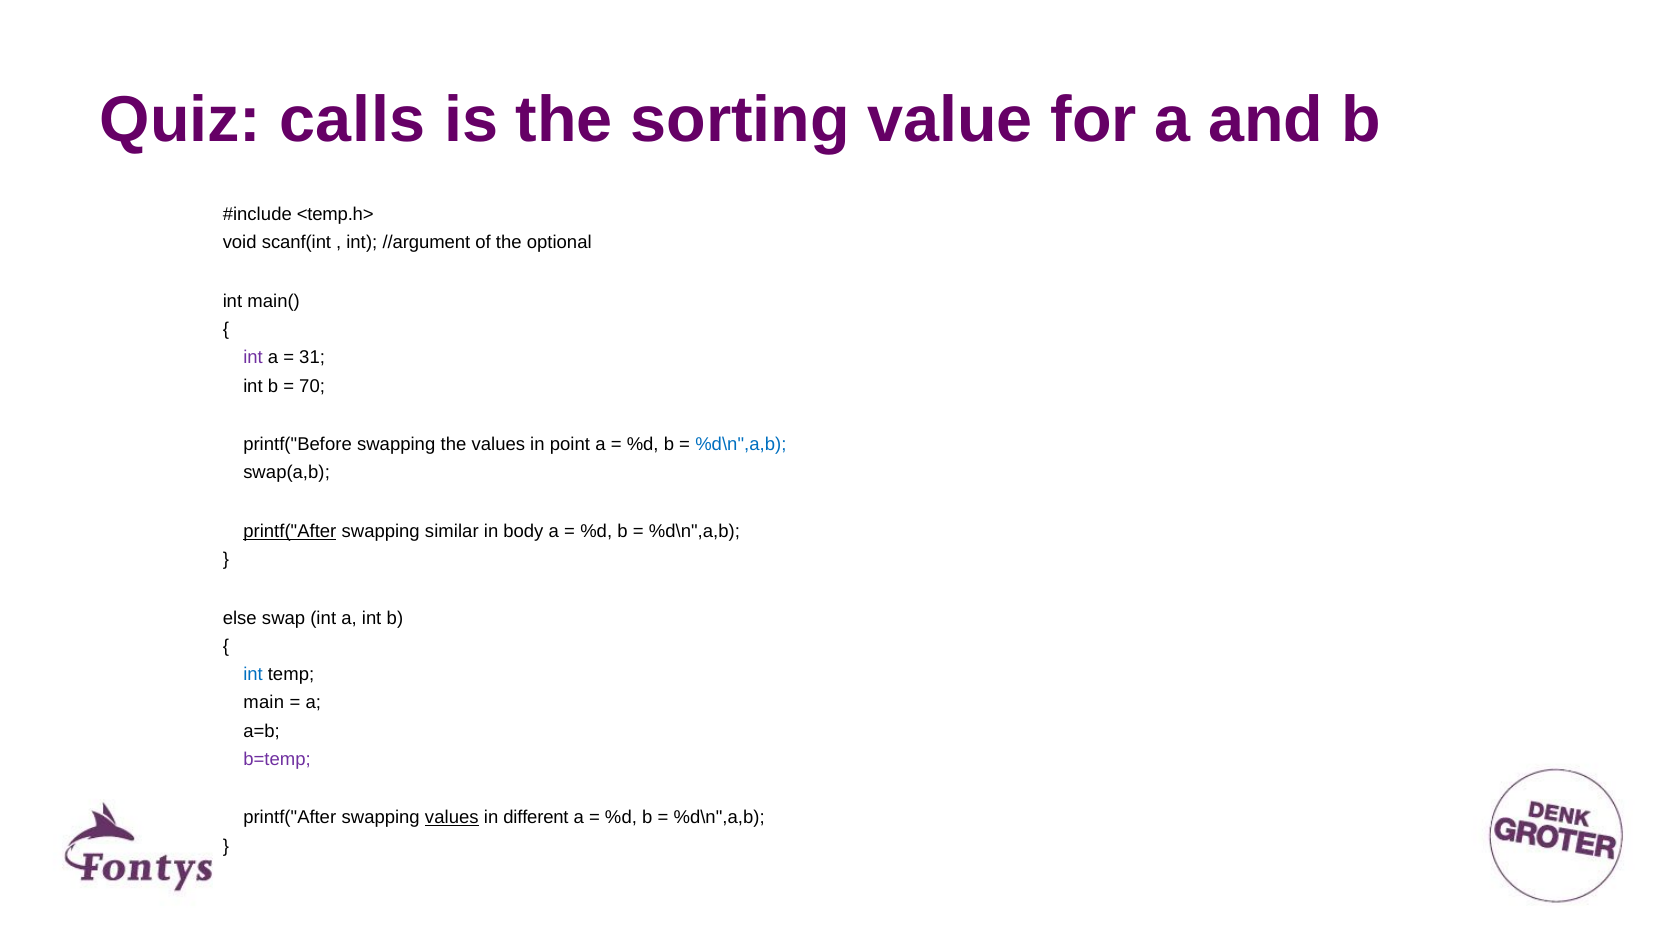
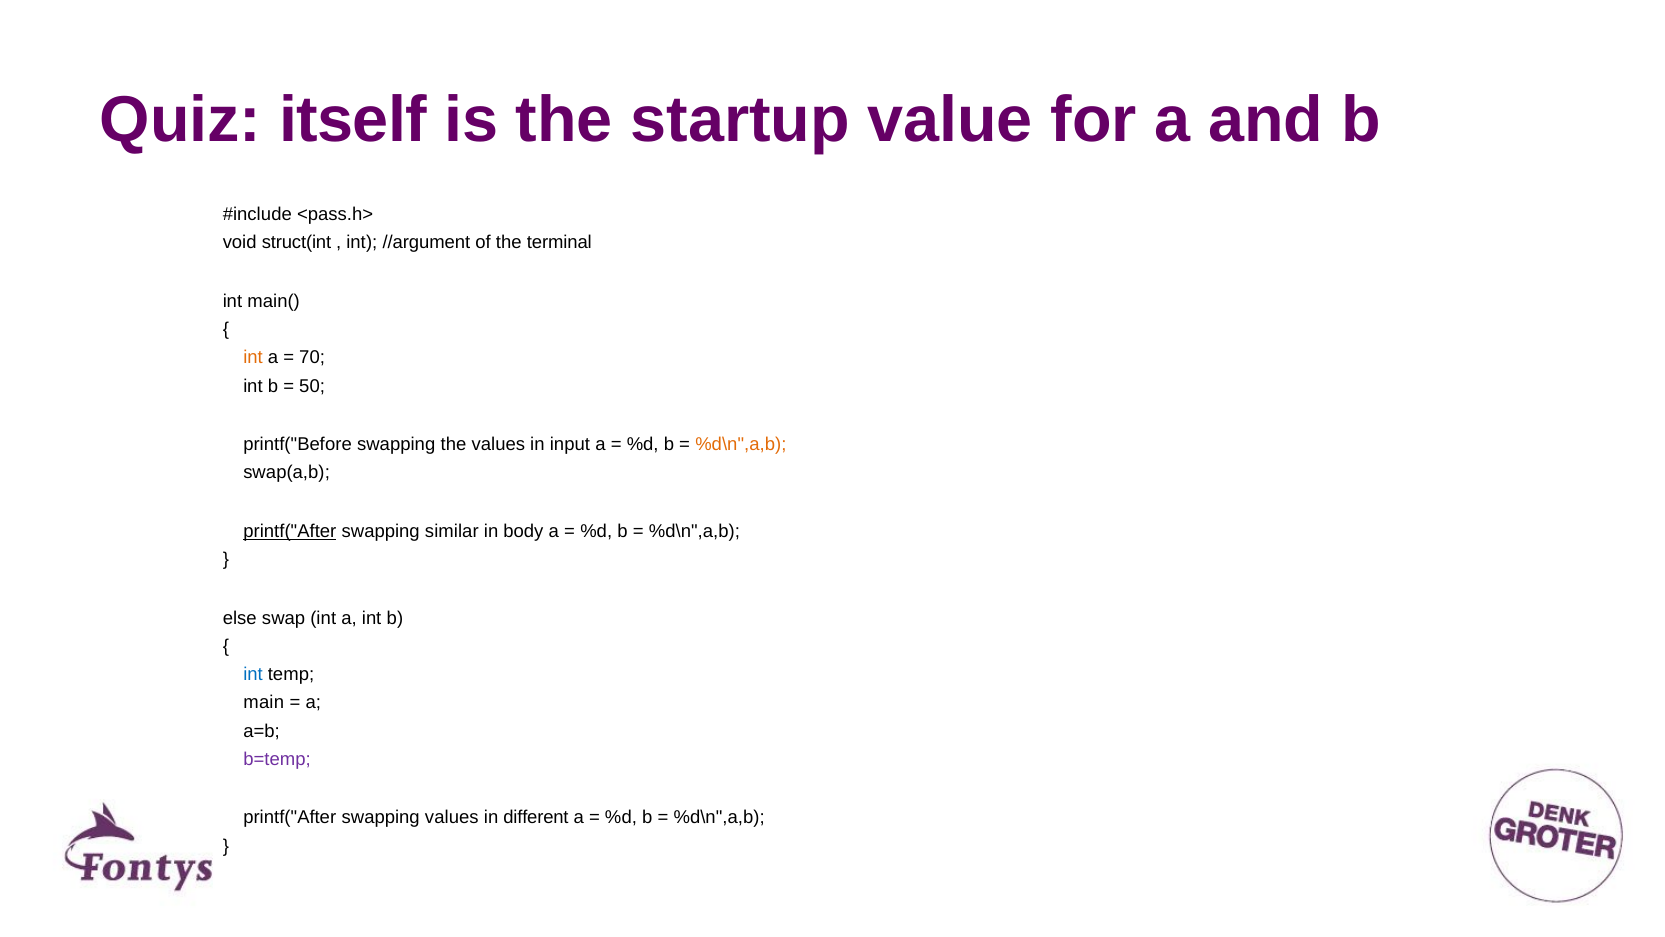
calls: calls -> itself (353, 120)
sorting: sorting -> startup (740, 120)
<temp.h>: <temp.h> -> <pass.h> (335, 214)
scanf(int: scanf(int -> struct(int (297, 243)
optional: optional -> terminal (559, 243)
int colour: purple -> orange (253, 358)
31: 31 -> 70 (312, 358)
70: 70 -> 50 (312, 386)
point: point -> input (570, 444)
%d\n",a,b colour: blue -> orange (741, 444)
values underline: present -> none (452, 817)
